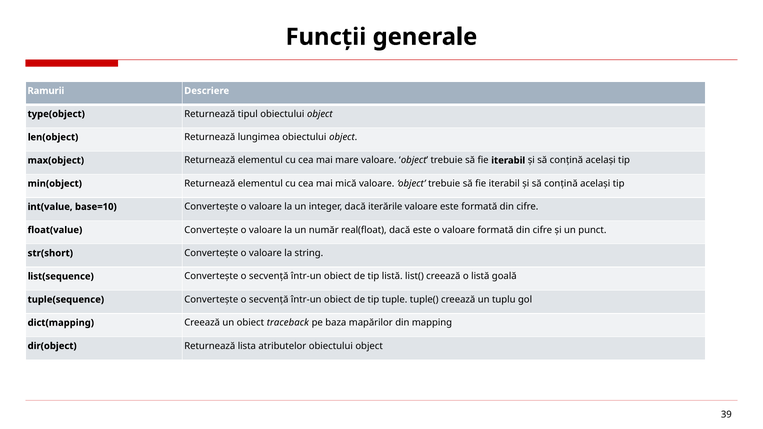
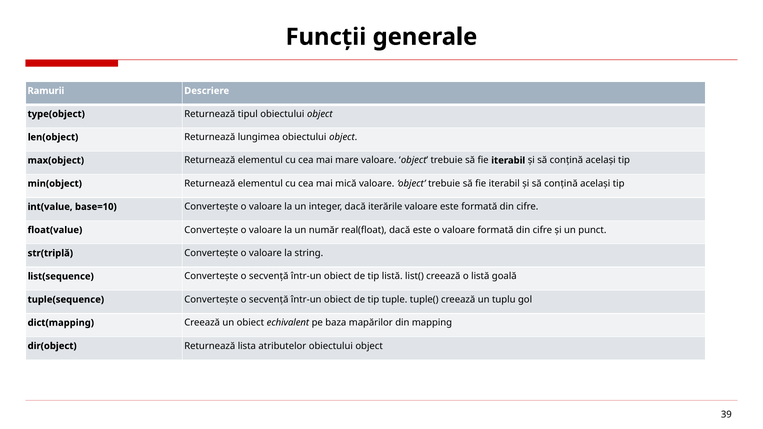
str(short: str(short -> str(triplă (50, 253)
traceback: traceback -> echivalent (288, 323)
